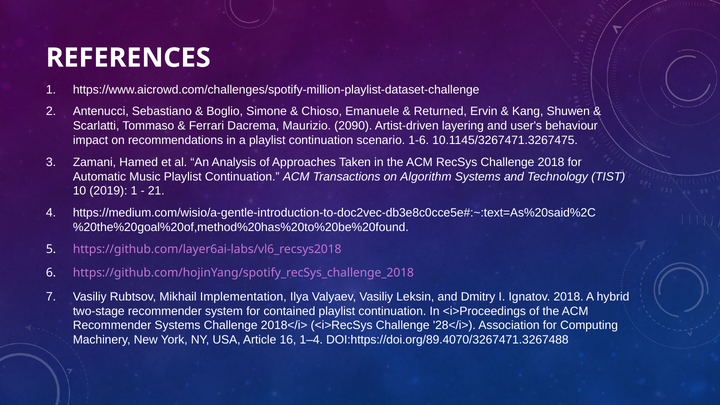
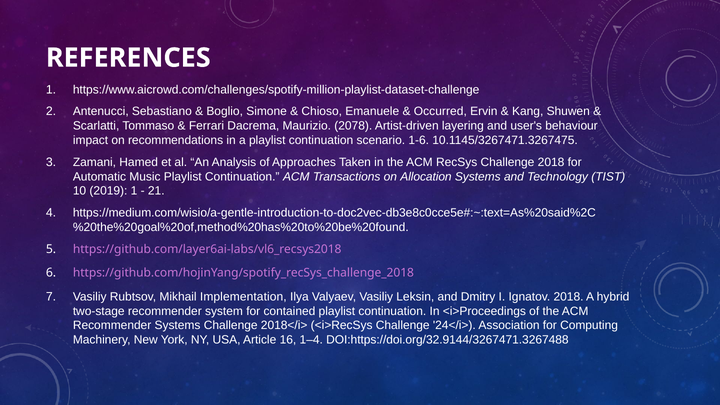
Returned: Returned -> Occurred (440, 112)
2090: 2090 -> 2078 (353, 126)
Algorithm: Algorithm -> Allocation (426, 177)
28</i>: 28</i> -> 24</i> (454, 326)
DOI:https://doi.org/89.4070/3267471.3267488: DOI:https://doi.org/89.4070/3267471.3267488 -> DOI:https://doi.org/32.9144/3267471.3267488 (447, 340)
